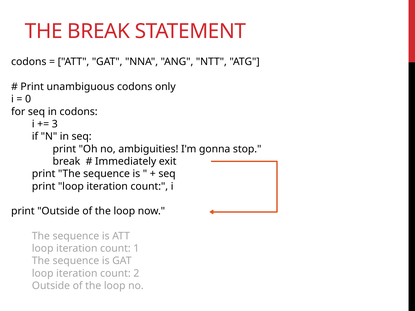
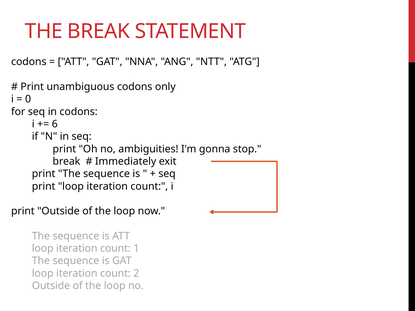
3: 3 -> 6 (55, 124)
